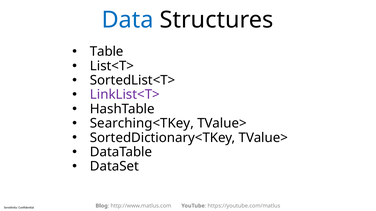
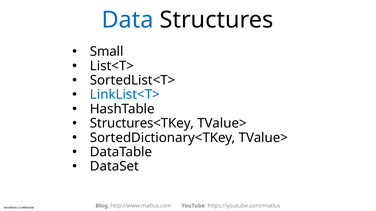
Table: Table -> Small (107, 52)
LinkList<T> colour: purple -> blue (125, 95)
Searching<TKey: Searching<TKey -> Structures<TKey (142, 124)
